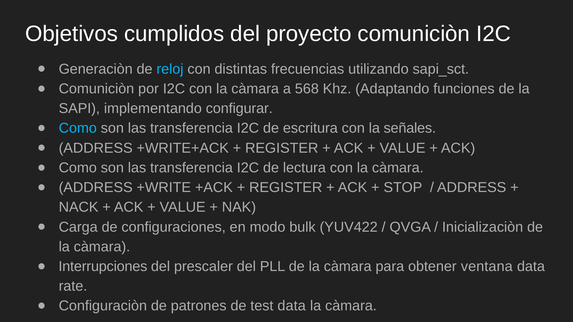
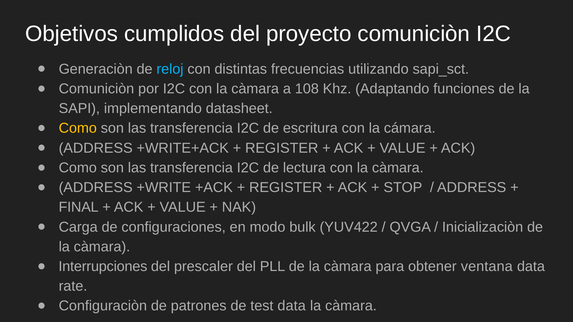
568: 568 -> 108 (307, 89)
configurar: configurar -> datasheet (239, 109)
Como colour: light blue -> yellow (78, 128)
señales: señales -> cámara (410, 128)
NACK: NACK -> FINAL (79, 207)
